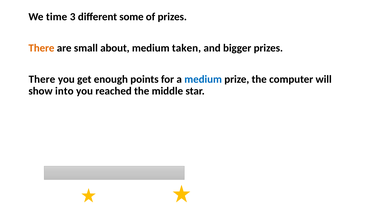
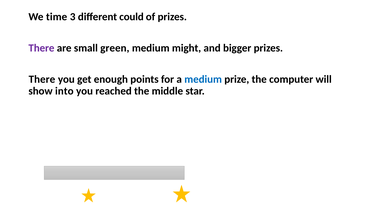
some: some -> could (131, 17)
There colour: orange -> purple (41, 48)
about: about -> green (115, 48)
taken: taken -> might (187, 48)
